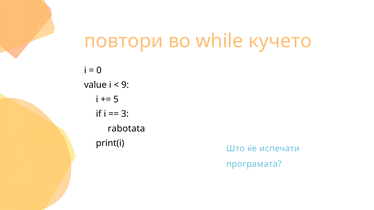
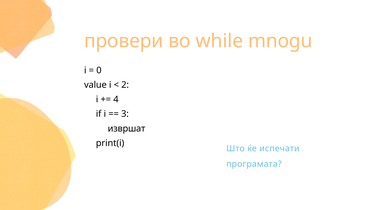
повтори: повтори -> провери (124, 41)
кучето: кучето -> mnogu (280, 41)
9: 9 -> 2 (125, 85)
5: 5 -> 4 (116, 100)
rabotata: rabotata -> извршат (126, 129)
